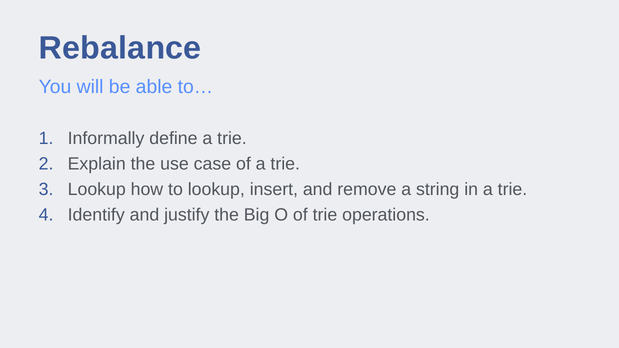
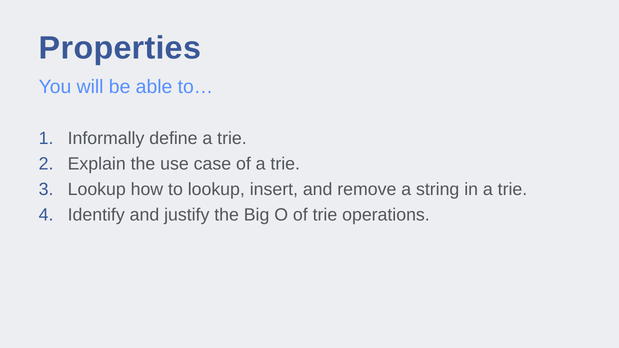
Rebalance: Rebalance -> Properties (120, 48)
